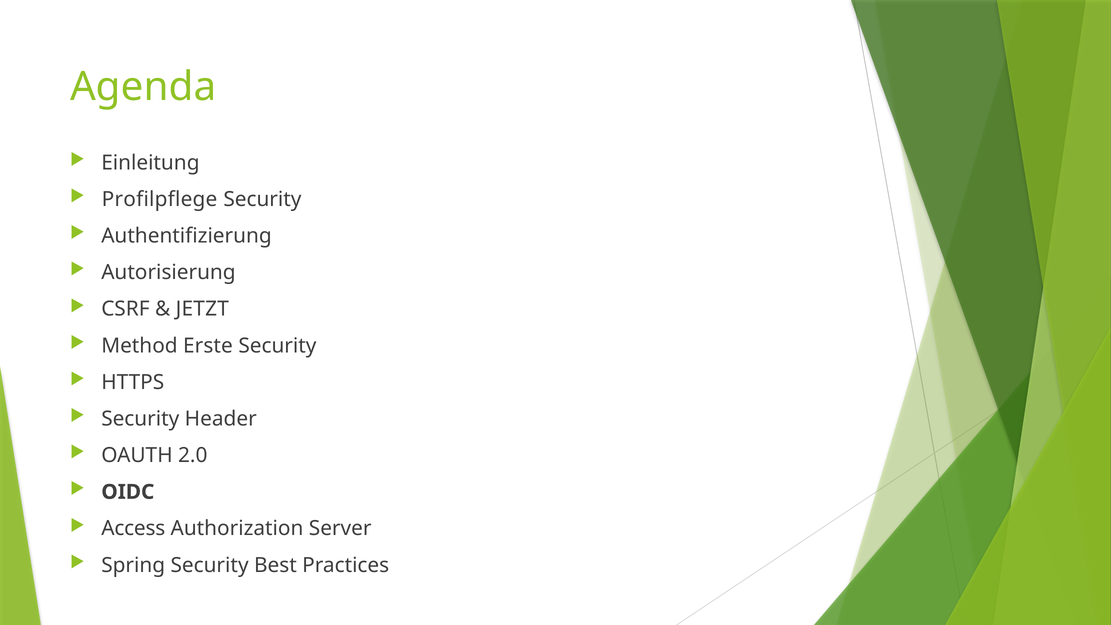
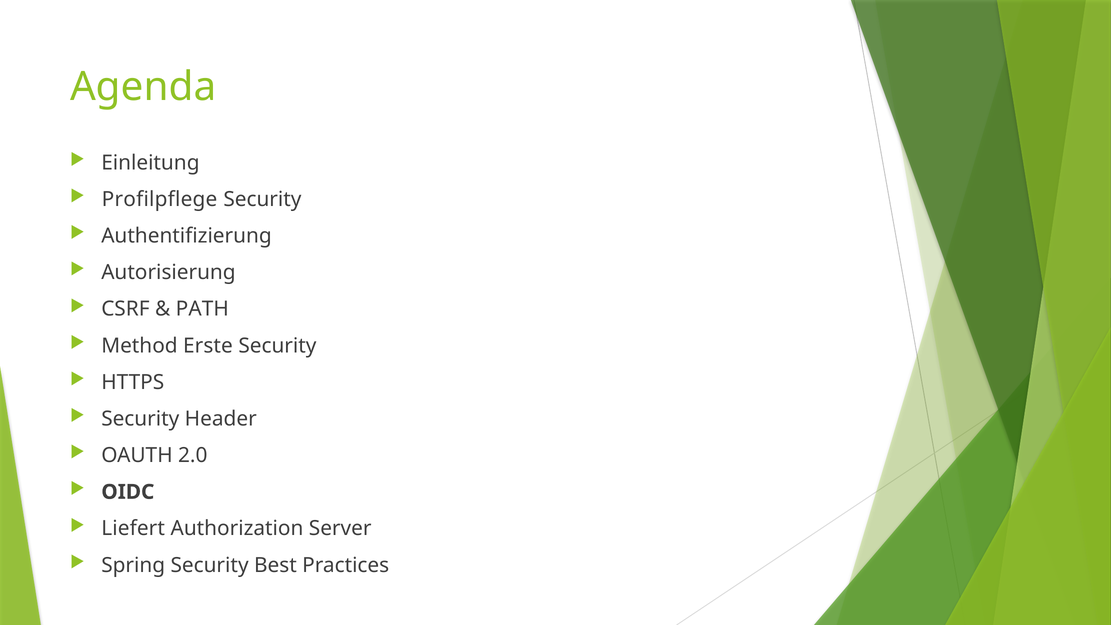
JETZT: JETZT -> PATH (202, 309)
Access: Access -> Liefert (133, 528)
